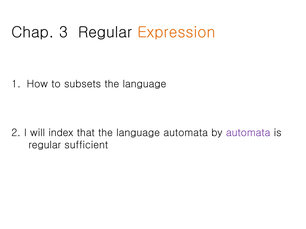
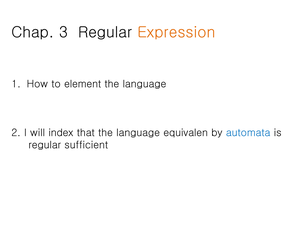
subsets: subsets -> element (83, 84)
language automata: automata -> equivalen (186, 133)
automata colour: purple -> blue (248, 133)
